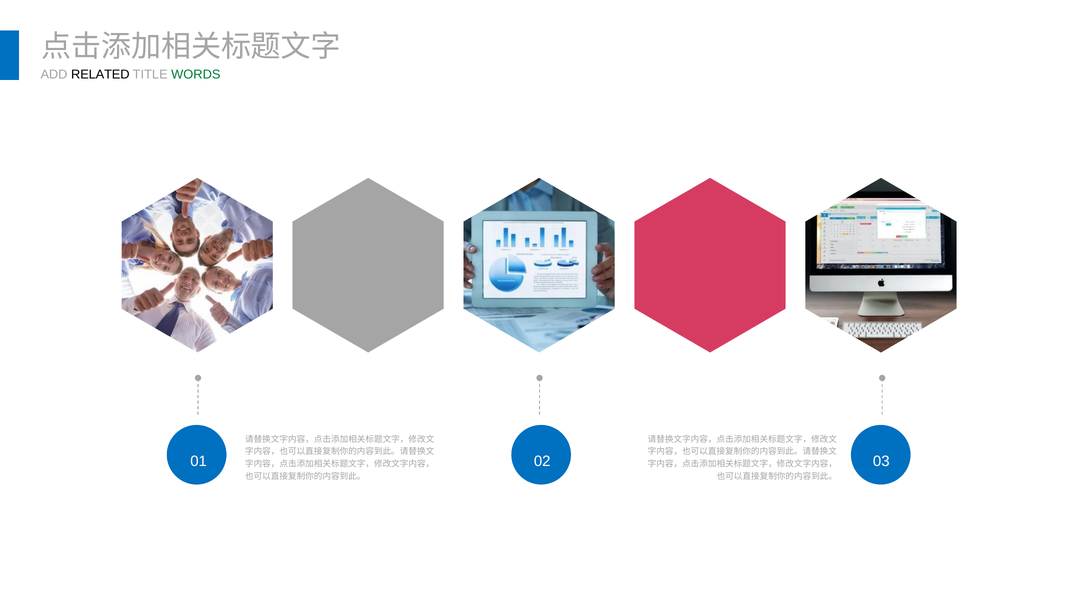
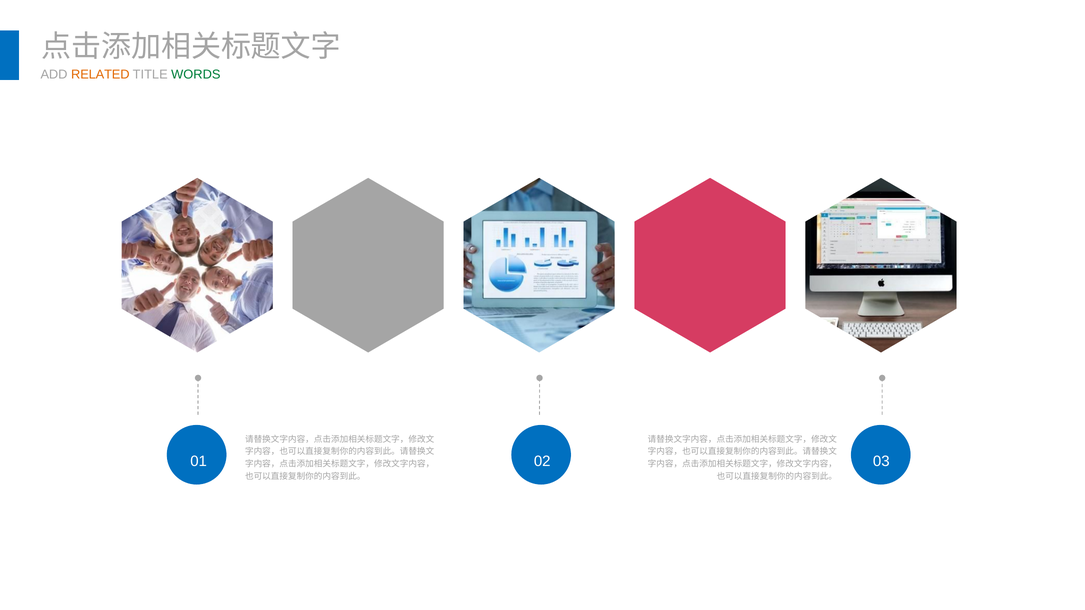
RELATED colour: black -> orange (100, 74)
